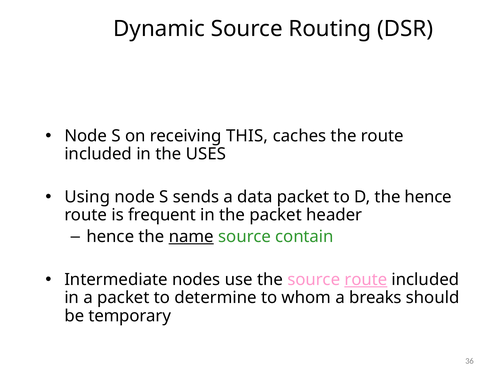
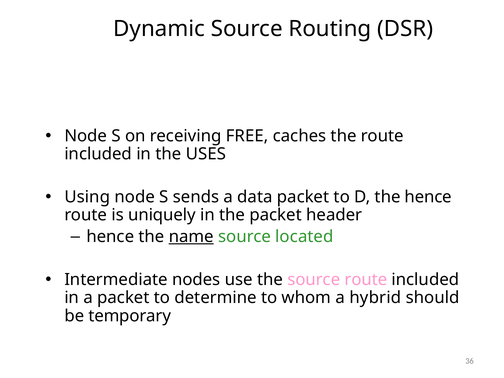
THIS: THIS -> FREE (247, 136)
frequent: frequent -> uniquely (162, 215)
contain: contain -> located (304, 237)
route underline: present -> none (366, 280)
breaks: breaks -> hybrid (375, 298)
